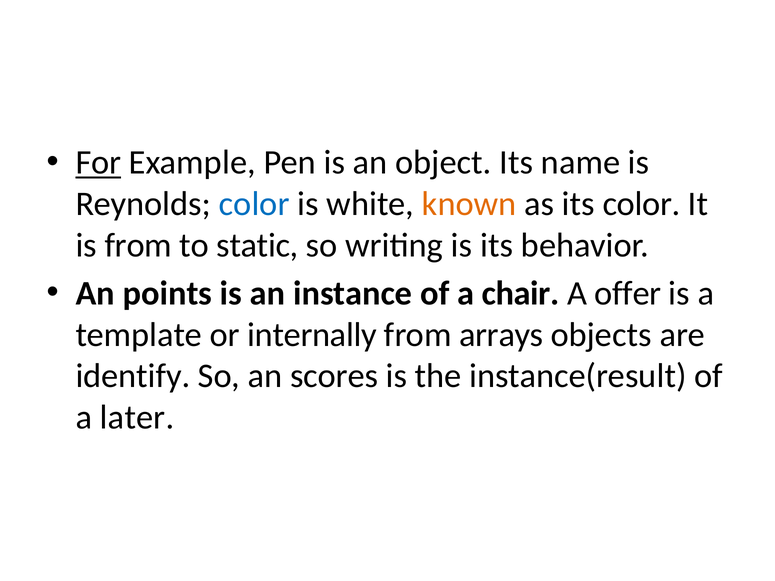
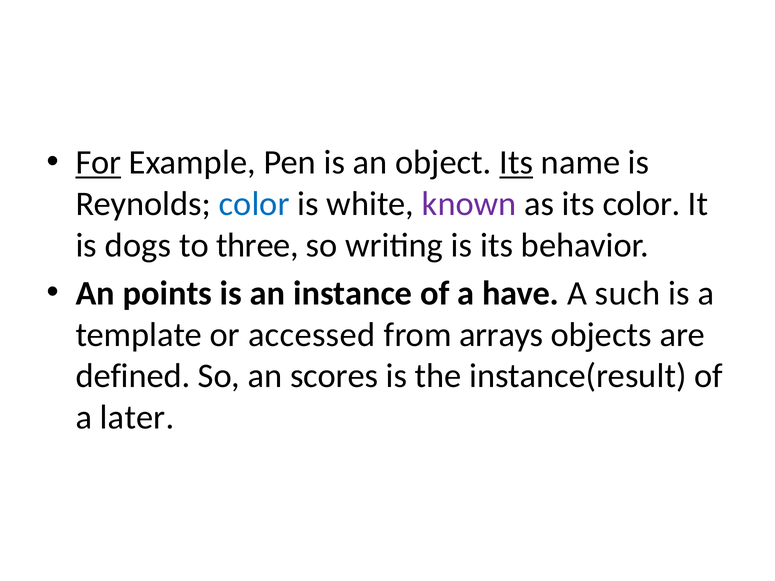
Its underline: none -> present (516, 163)
known colour: orange -> purple (469, 204)
is from: from -> dogs (138, 245)
static: static -> three (257, 245)
chair: chair -> have (521, 294)
offer: offer -> such (628, 294)
internally: internally -> accessed (312, 335)
identify: identify -> defined (133, 376)
